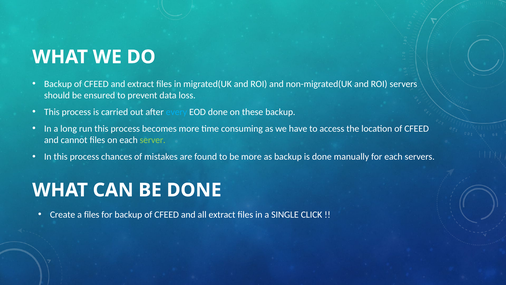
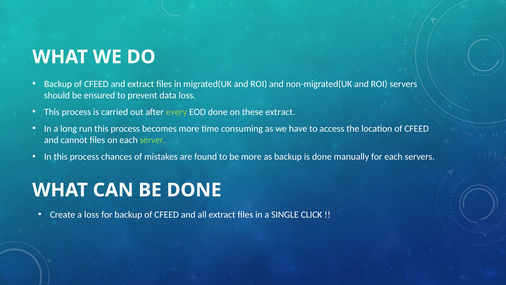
every colour: light blue -> light green (177, 112)
these backup: backup -> extract (280, 112)
a files: files -> loss (92, 214)
